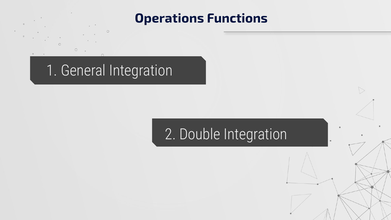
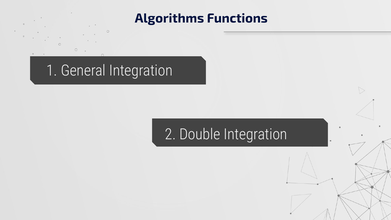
Operations: Operations -> Algorithms (169, 18)
